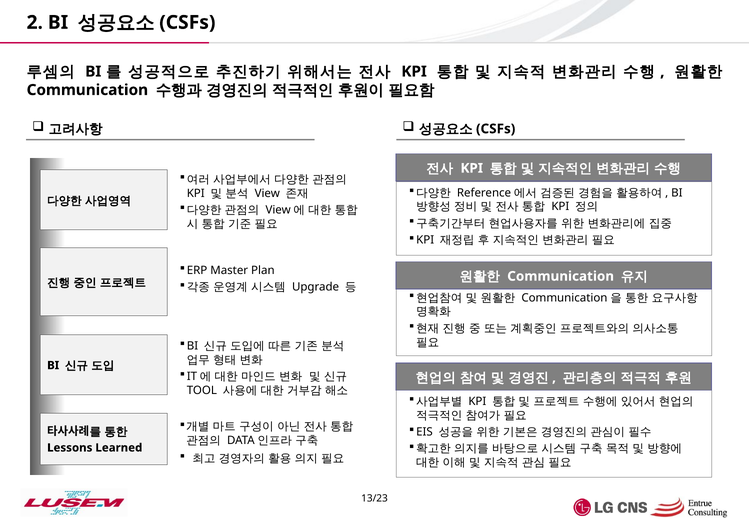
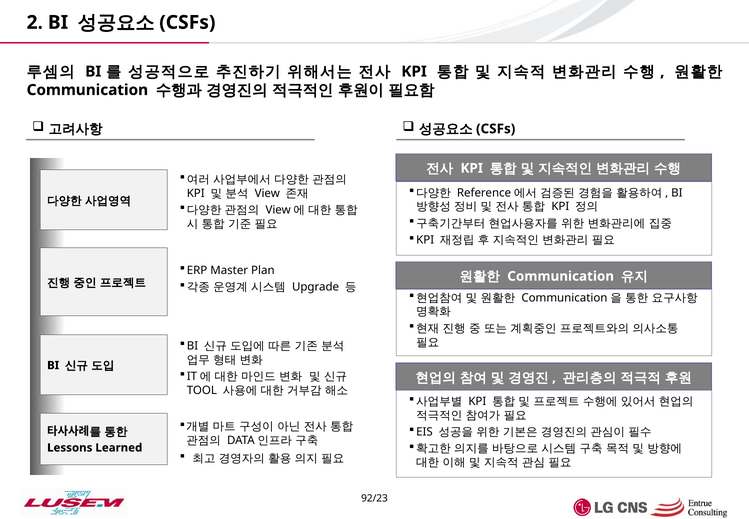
13/23: 13/23 -> 92/23 (375, 498)
